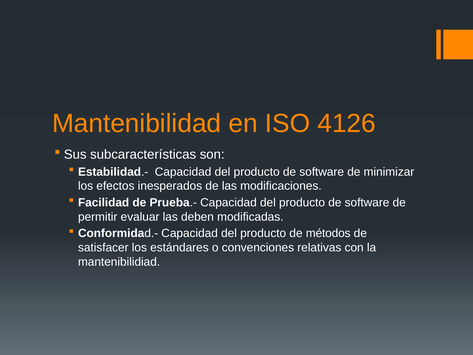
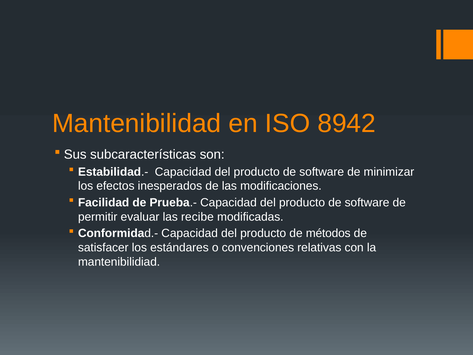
4126: 4126 -> 8942 (347, 123)
deben: deben -> recibe (197, 217)
